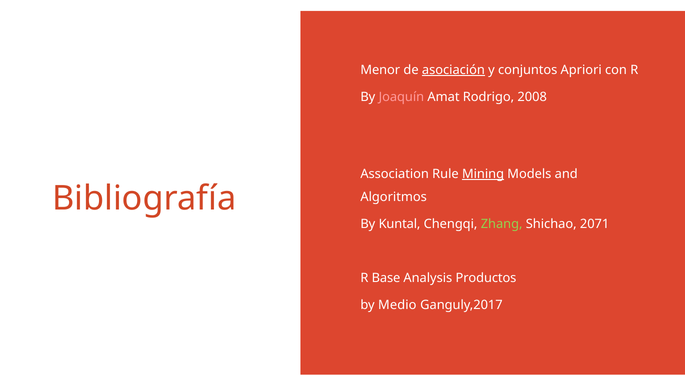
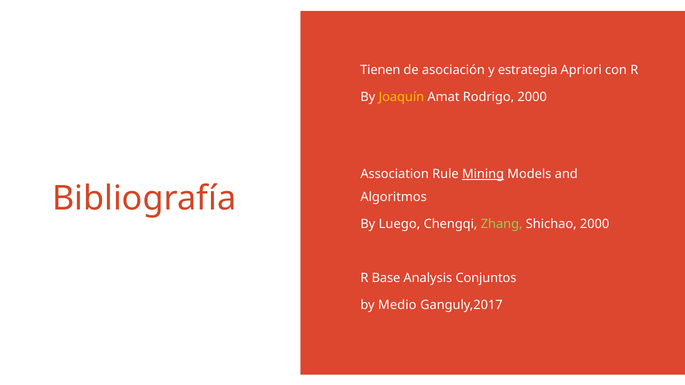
Menor: Menor -> Tienen (380, 70)
asociación underline: present -> none (453, 70)
conjuntos: conjuntos -> estrategia (528, 70)
Joaquín colour: pink -> yellow (401, 97)
Rodrigo 2008: 2008 -> 2000 (532, 97)
Kuntal: Kuntal -> Luego (399, 224)
Shichao 2071: 2071 -> 2000 (595, 224)
Productos: Productos -> Conjuntos (486, 278)
